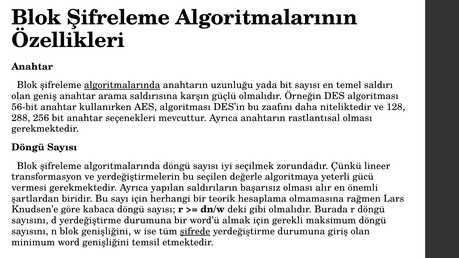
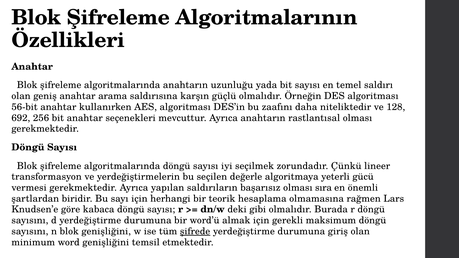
algoritmalarında underline: present -> none (122, 85)
288: 288 -> 692 (21, 118)
alır: alır -> sıra (324, 188)
